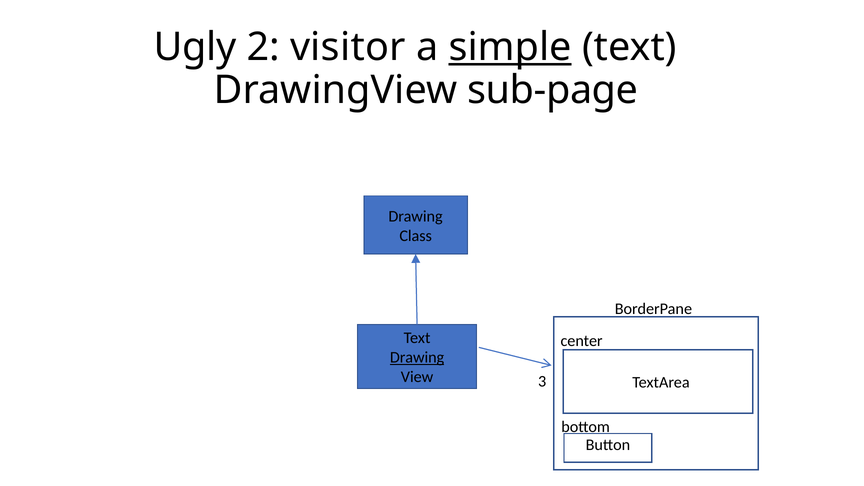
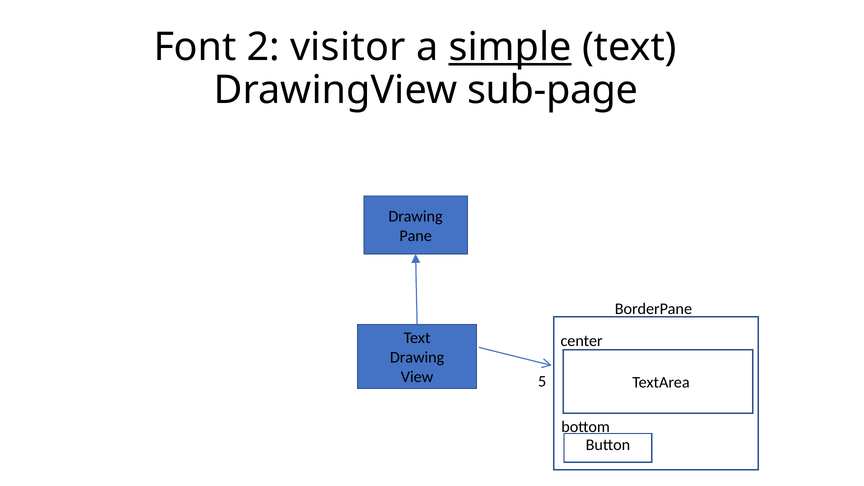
Ugly: Ugly -> Font (195, 47)
Class: Class -> Pane (416, 236)
Drawing underline: present -> none (417, 358)
3: 3 -> 5 (542, 381)
